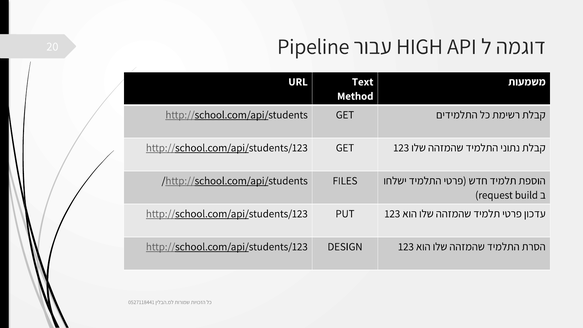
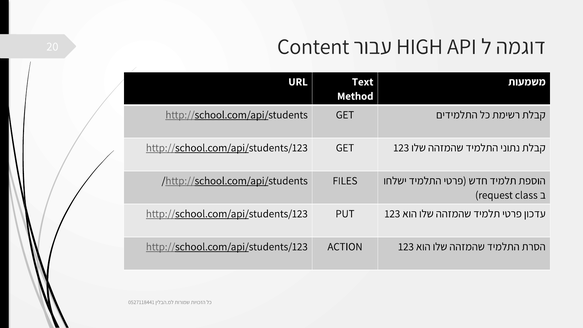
Pipeline: Pipeline -> Content (313, 47)
build: build -> class (526, 195)
DESIGN: DESIGN -> ACTION (345, 247)
